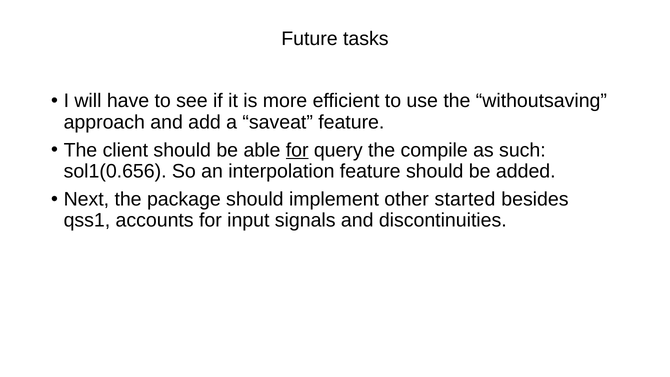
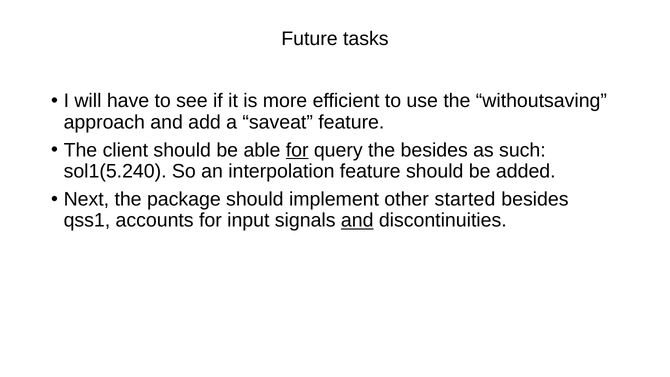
the compile: compile -> besides (434, 150)
sol1(0.656: sol1(0.656 -> sol1(5.240 (115, 171)
and underline: none -> present (357, 220)
